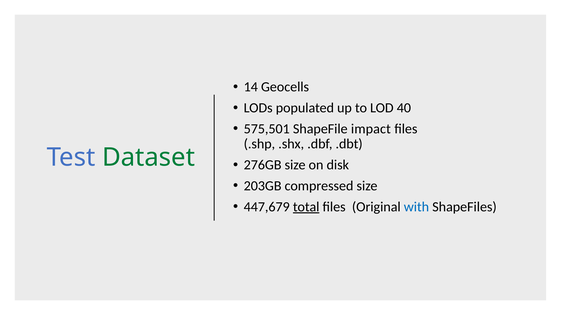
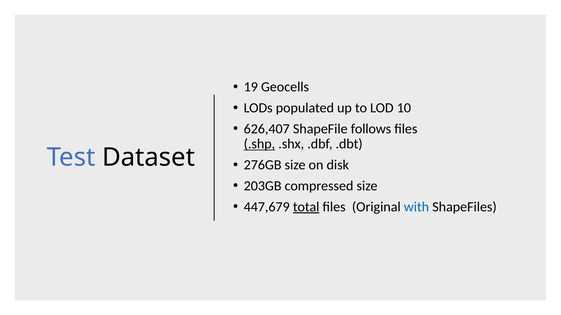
14: 14 -> 19 (251, 87)
40: 40 -> 10 (404, 108)
575,501: 575,501 -> 626,407 (267, 129)
impact: impact -> follows (371, 129)
.shp underline: none -> present (259, 144)
Dataset colour: green -> black (149, 158)
